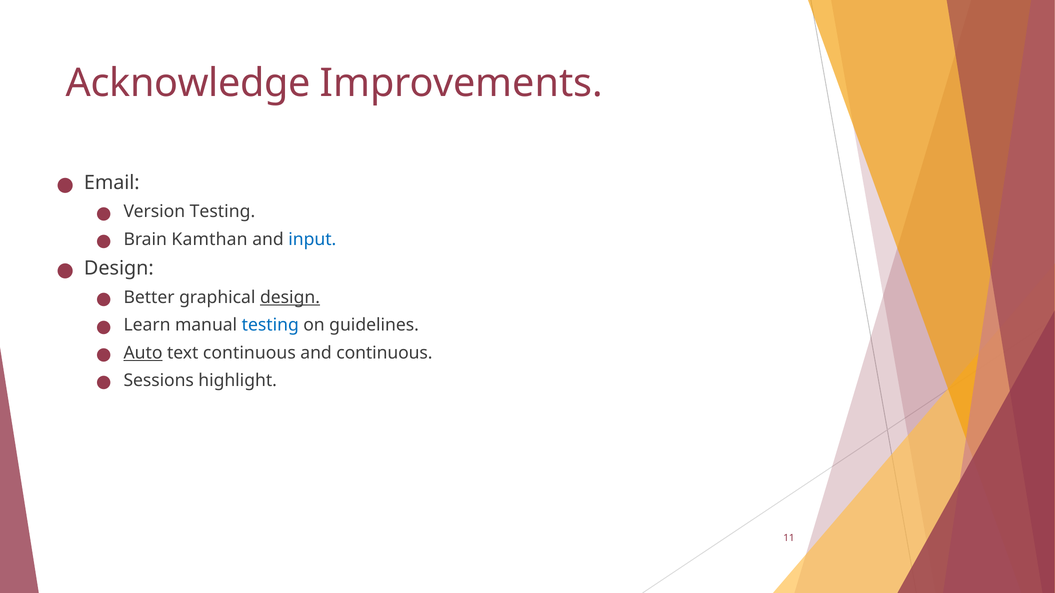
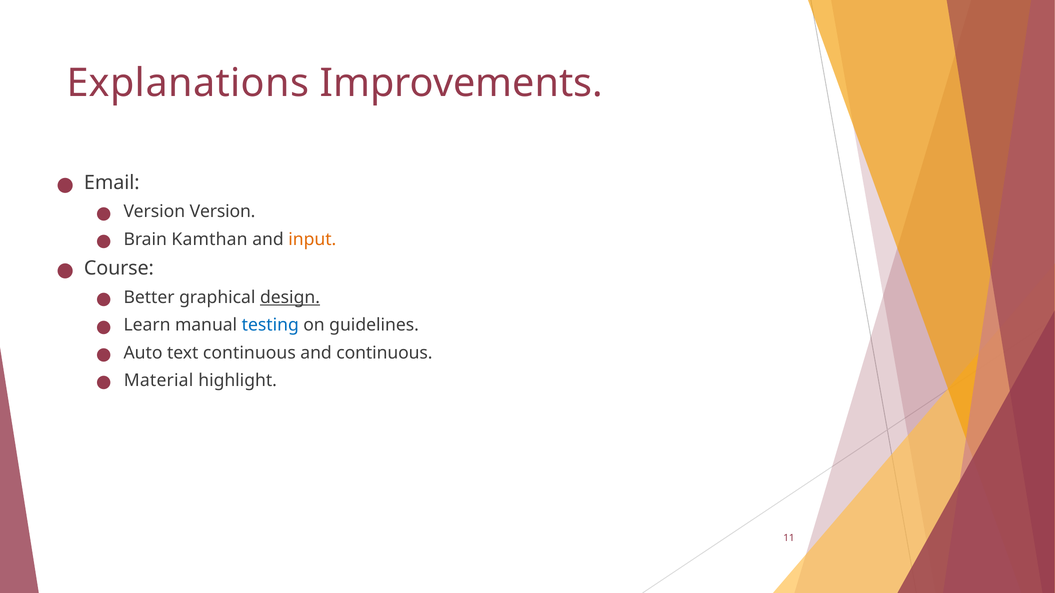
Acknowledge: Acknowledge -> Explanations (188, 83)
Version Testing: Testing -> Version (223, 212)
input colour: blue -> orange (312, 240)
Design: Design -> Course (119, 269)
Auto underline: present -> none (143, 353)
Sessions: Sessions -> Material (159, 381)
